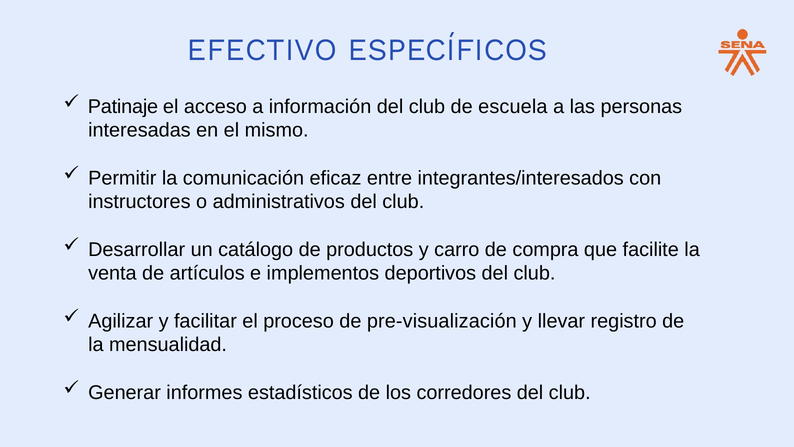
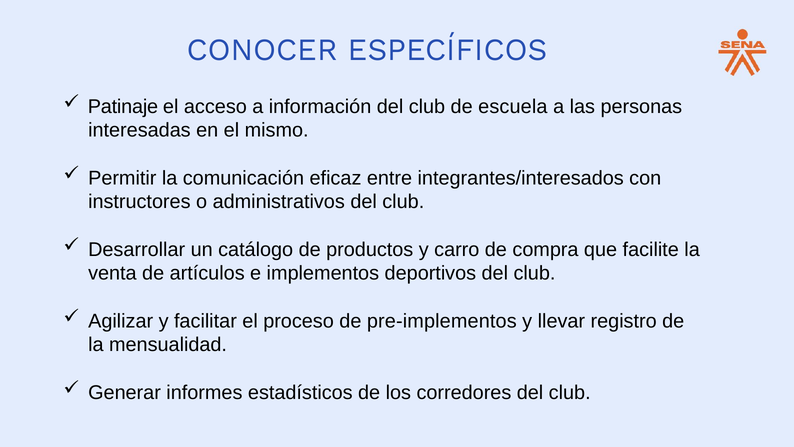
EFECTIVO: EFECTIVO -> CONOCER (262, 50)
pre-visualización: pre-visualización -> pre-implementos (442, 321)
